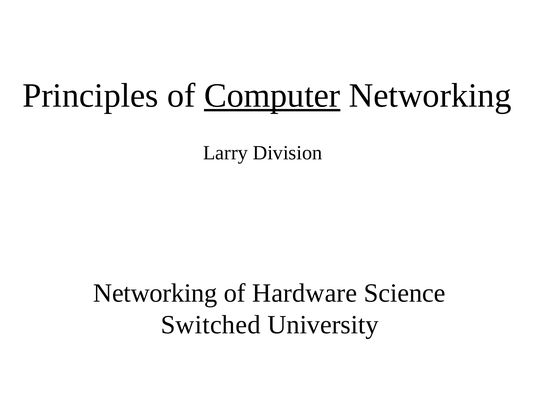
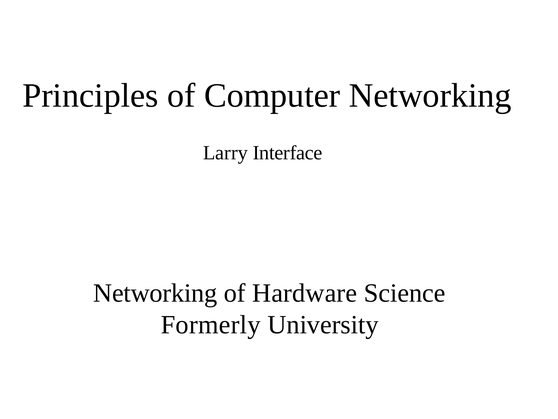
Computer underline: present -> none (272, 95)
Division: Division -> Interface (288, 153)
Switched: Switched -> Formerly (211, 325)
